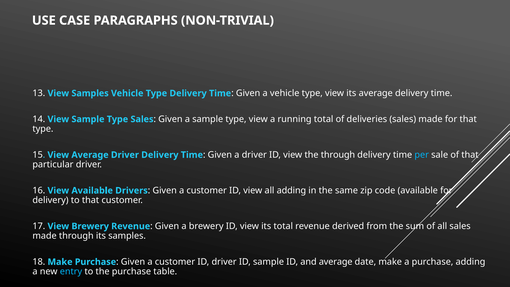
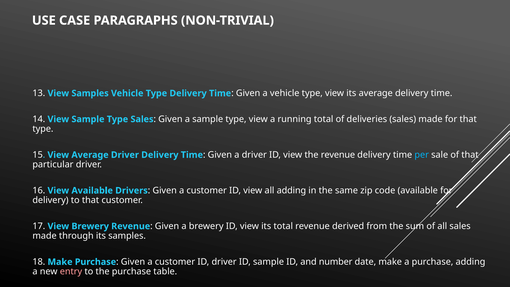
the through: through -> revenue (338, 155)
and average: average -> number (336, 262)
entry colour: light blue -> pink (71, 272)
